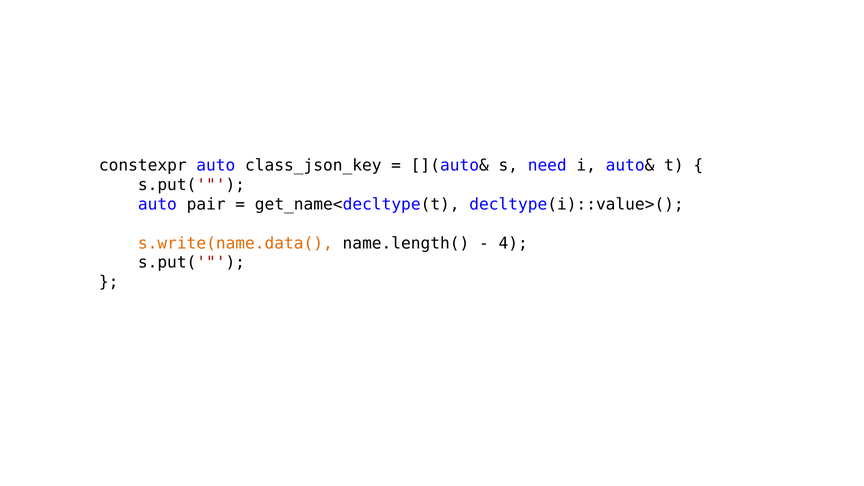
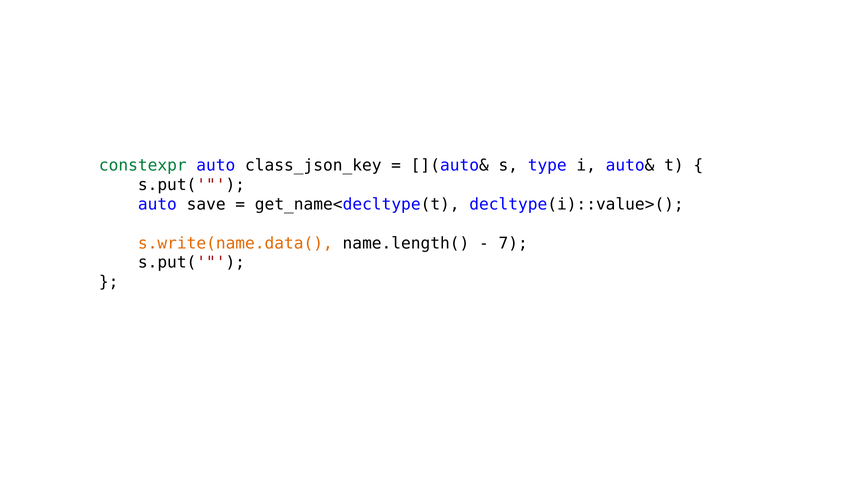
constexpr colour: black -> green (143, 165)
need: need -> type (547, 165)
pair: pair -> save (206, 204)
4: 4 -> 7 (513, 243)
